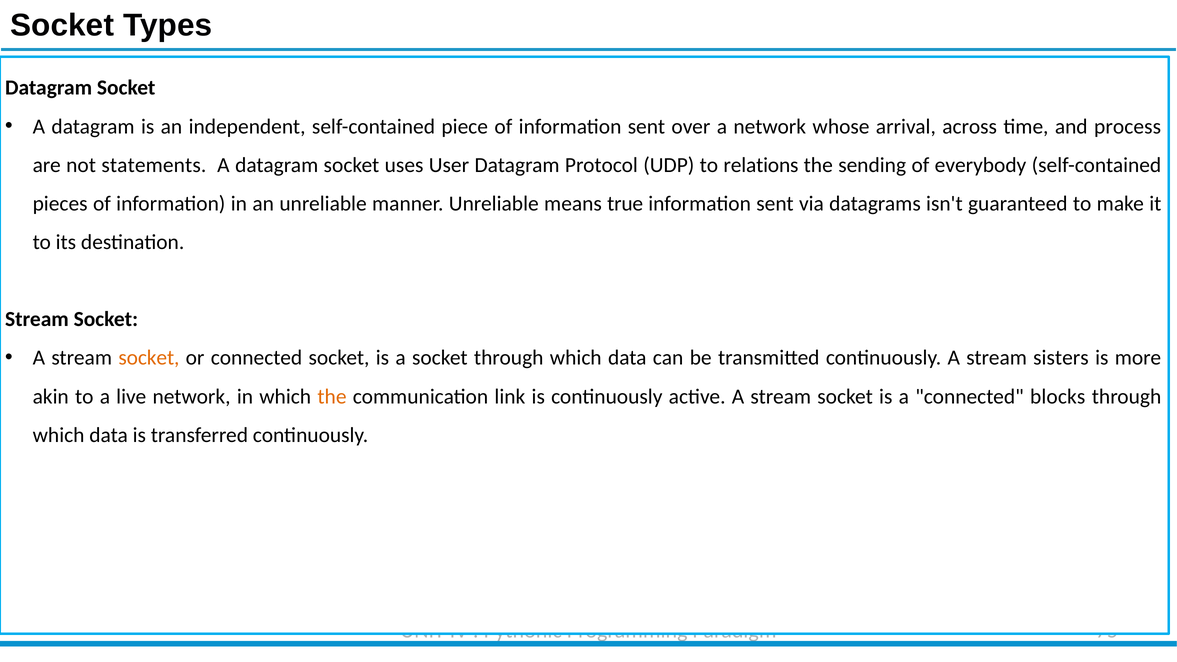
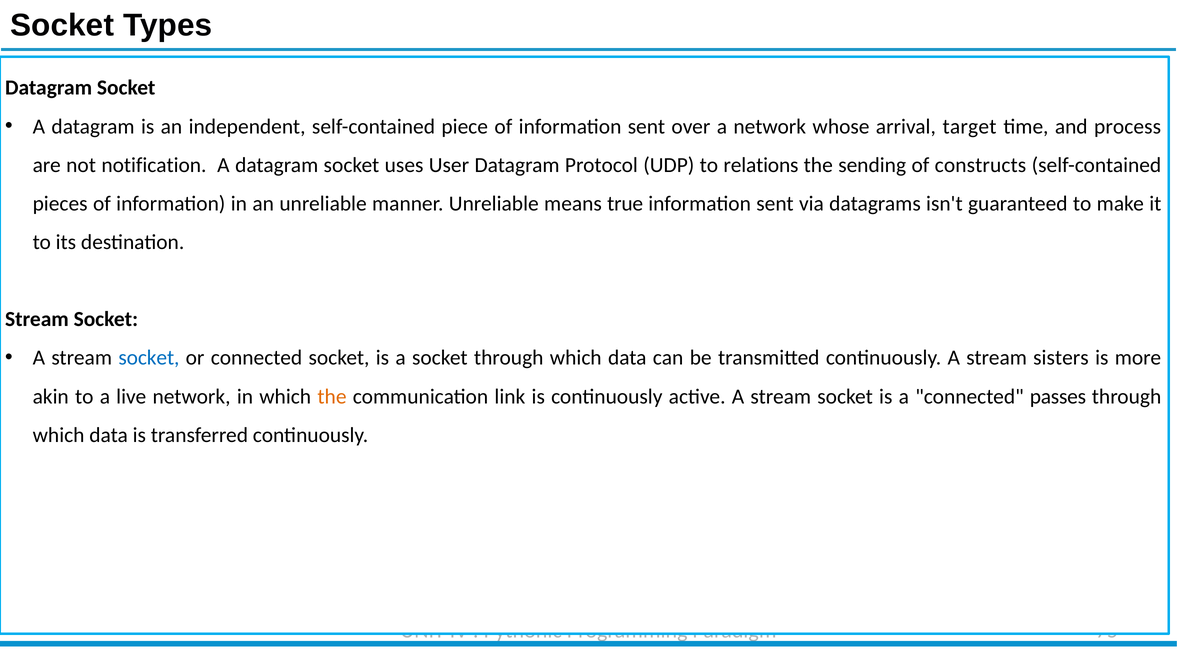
across: across -> target (970, 126)
statements: statements -> notification (154, 165)
everybody: everybody -> constructs (980, 165)
socket colour: orange -> blue (149, 358)
blocks: blocks -> passes (1058, 396)
